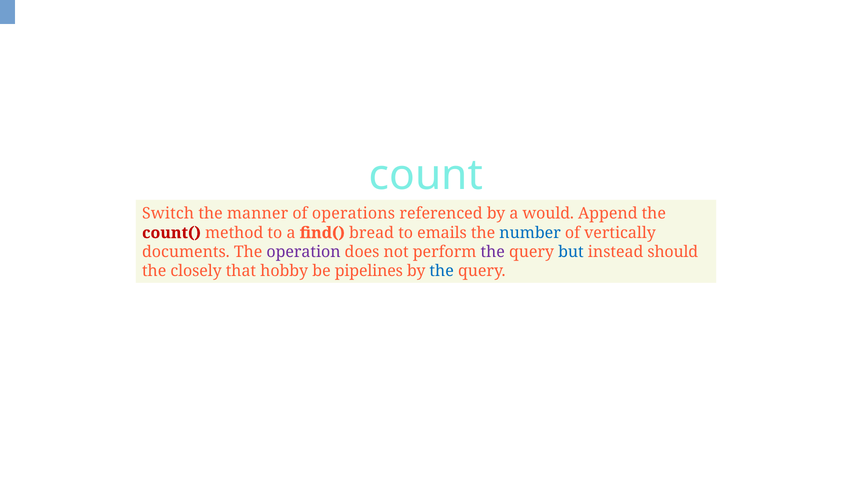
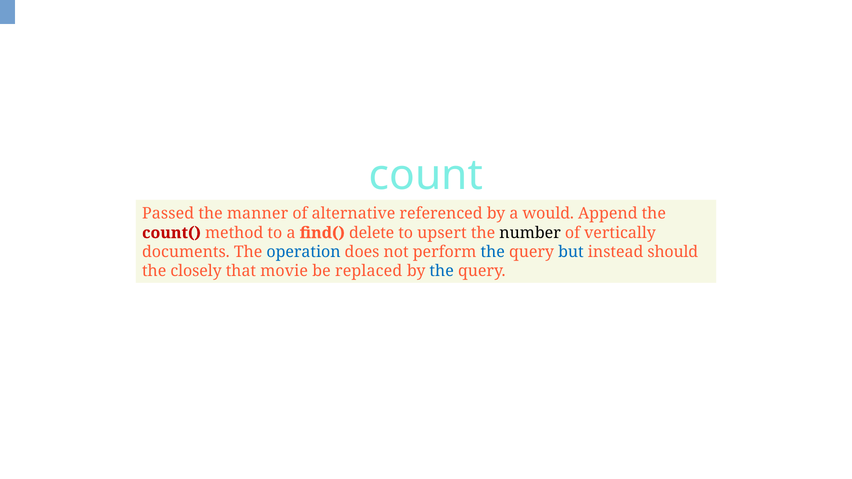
Switch: Switch -> Passed (168, 214)
operations: operations -> alternative (354, 214)
bread: bread -> delete (372, 233)
emails: emails -> upsert (442, 233)
number colour: blue -> black (530, 233)
operation colour: purple -> blue (304, 252)
the colour: purple -> blue (493, 252)
hobby: hobby -> movie (284, 271)
pipelines: pipelines -> replaced (369, 271)
